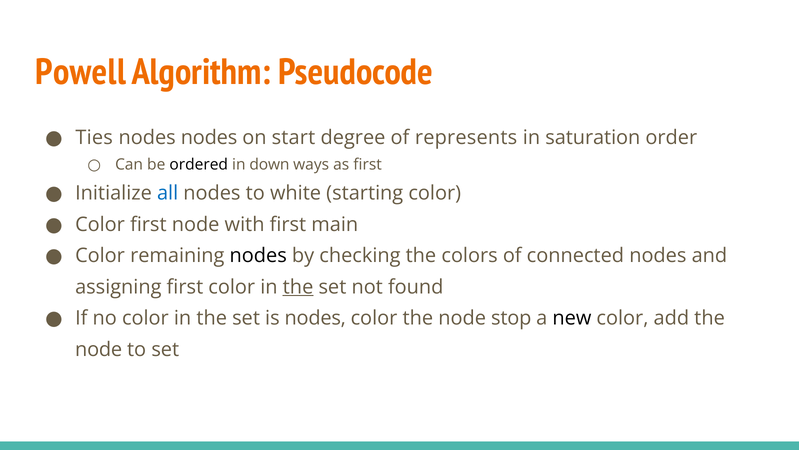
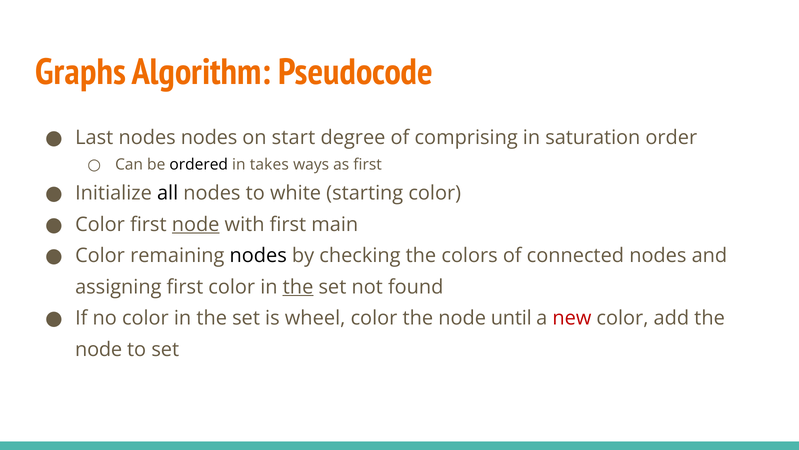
Powell: Powell -> Graphs (81, 72)
Ties: Ties -> Last (94, 137)
represents: represents -> comprising (466, 137)
down: down -> takes (269, 165)
all colour: blue -> black (168, 193)
node underline: none -> present (196, 224)
is nodes: nodes -> wheel (315, 318)
stop: stop -> until (511, 318)
new colour: black -> red (572, 318)
